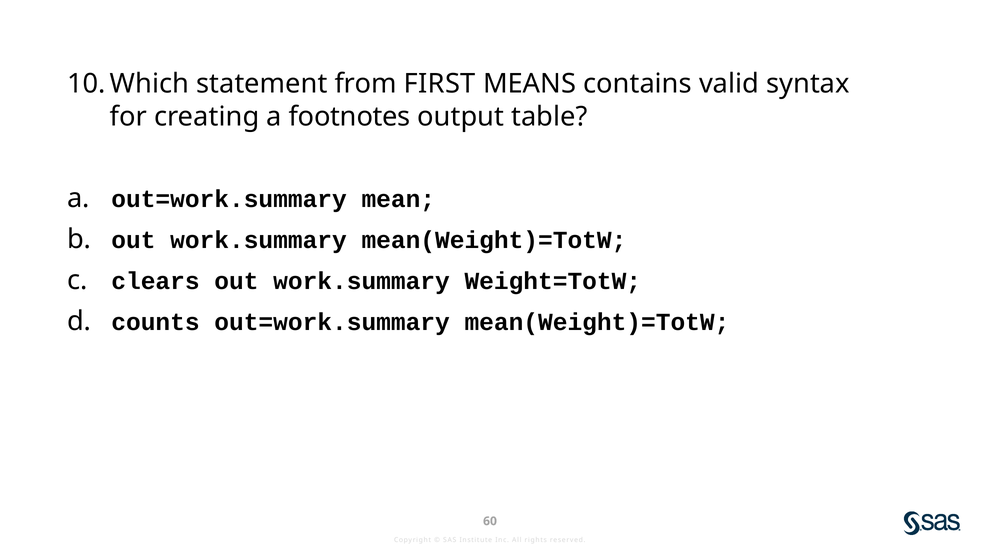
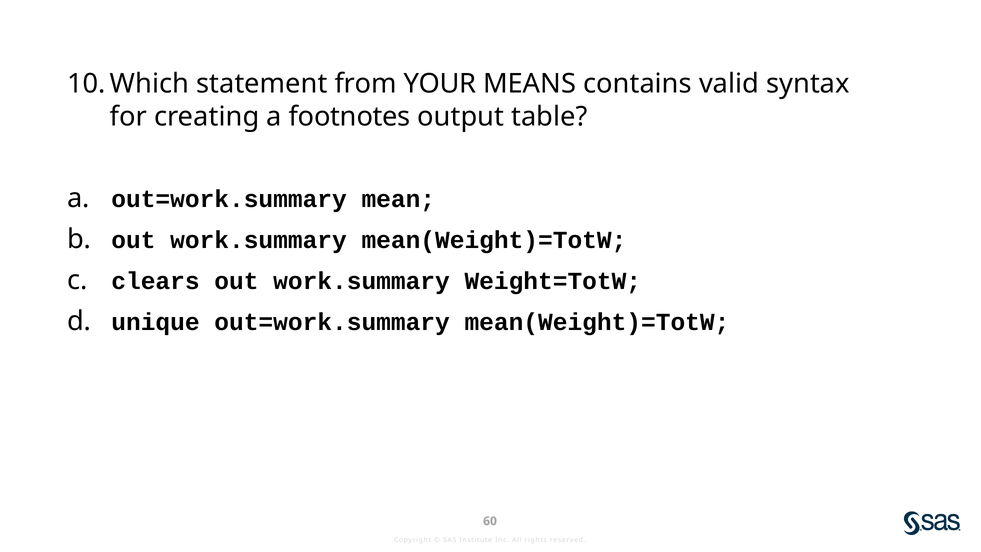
FIRST: FIRST -> YOUR (440, 84)
counts: counts -> unique (155, 322)
